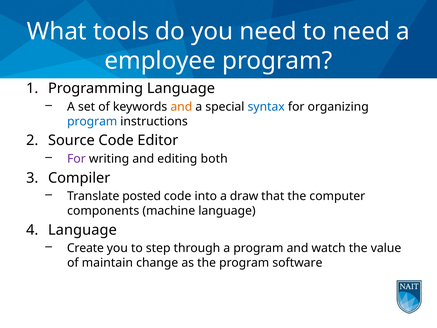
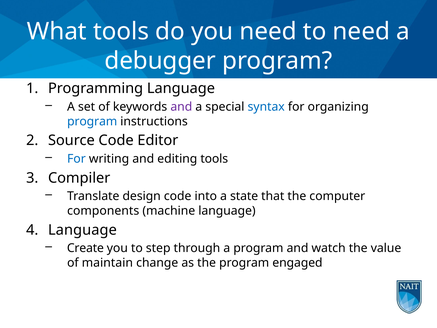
employee: employee -> debugger (160, 61)
and colour: orange -> purple (181, 107)
For colour: purple -> blue (76, 159)
editing both: both -> tools (214, 159)
posted: posted -> design (142, 196)
draw: draw -> state (244, 196)
software: software -> engaged (297, 263)
